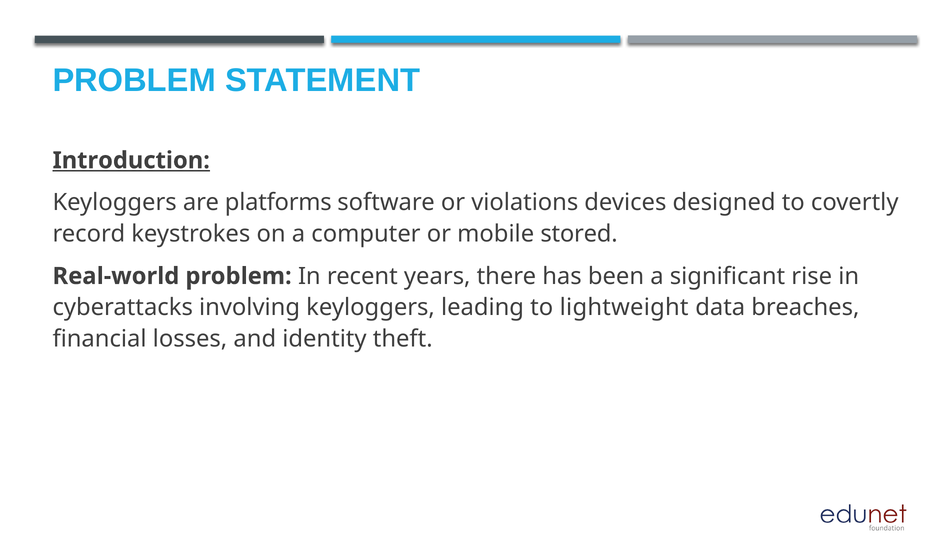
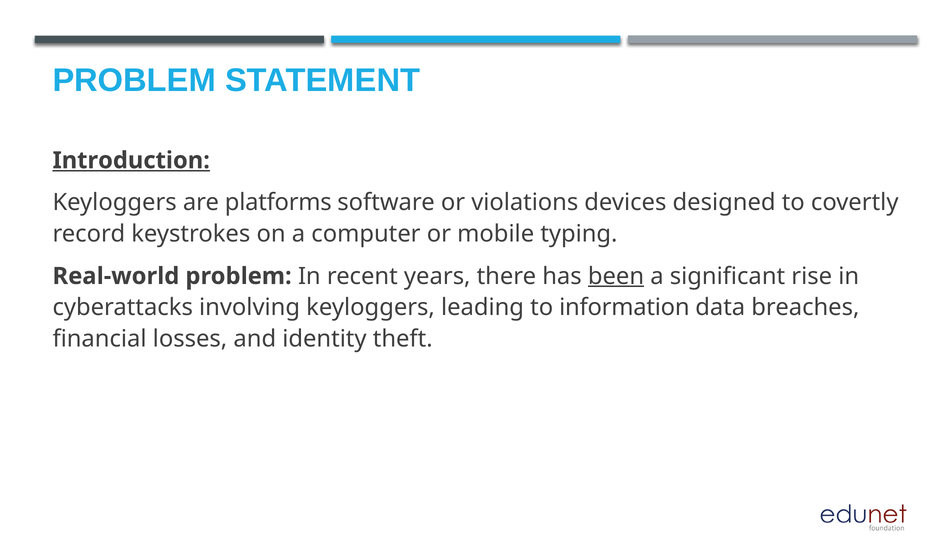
stored: stored -> typing (579, 234)
been underline: none -> present (616, 276)
lightweight: lightweight -> information (624, 307)
